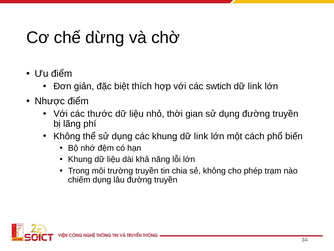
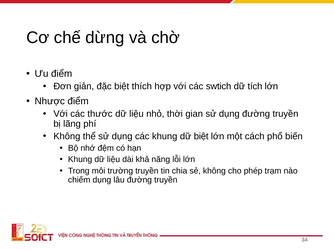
link: link -> tích (255, 86)
khung dữ link: link -> biệt (201, 136)
